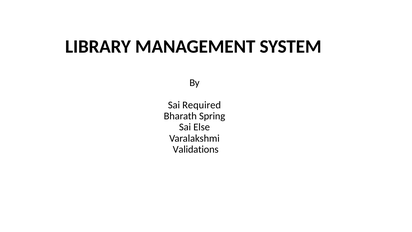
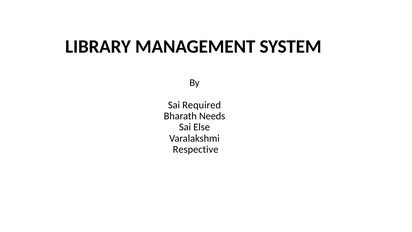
Spring: Spring -> Needs (212, 116)
Validations: Validations -> Respective (196, 149)
